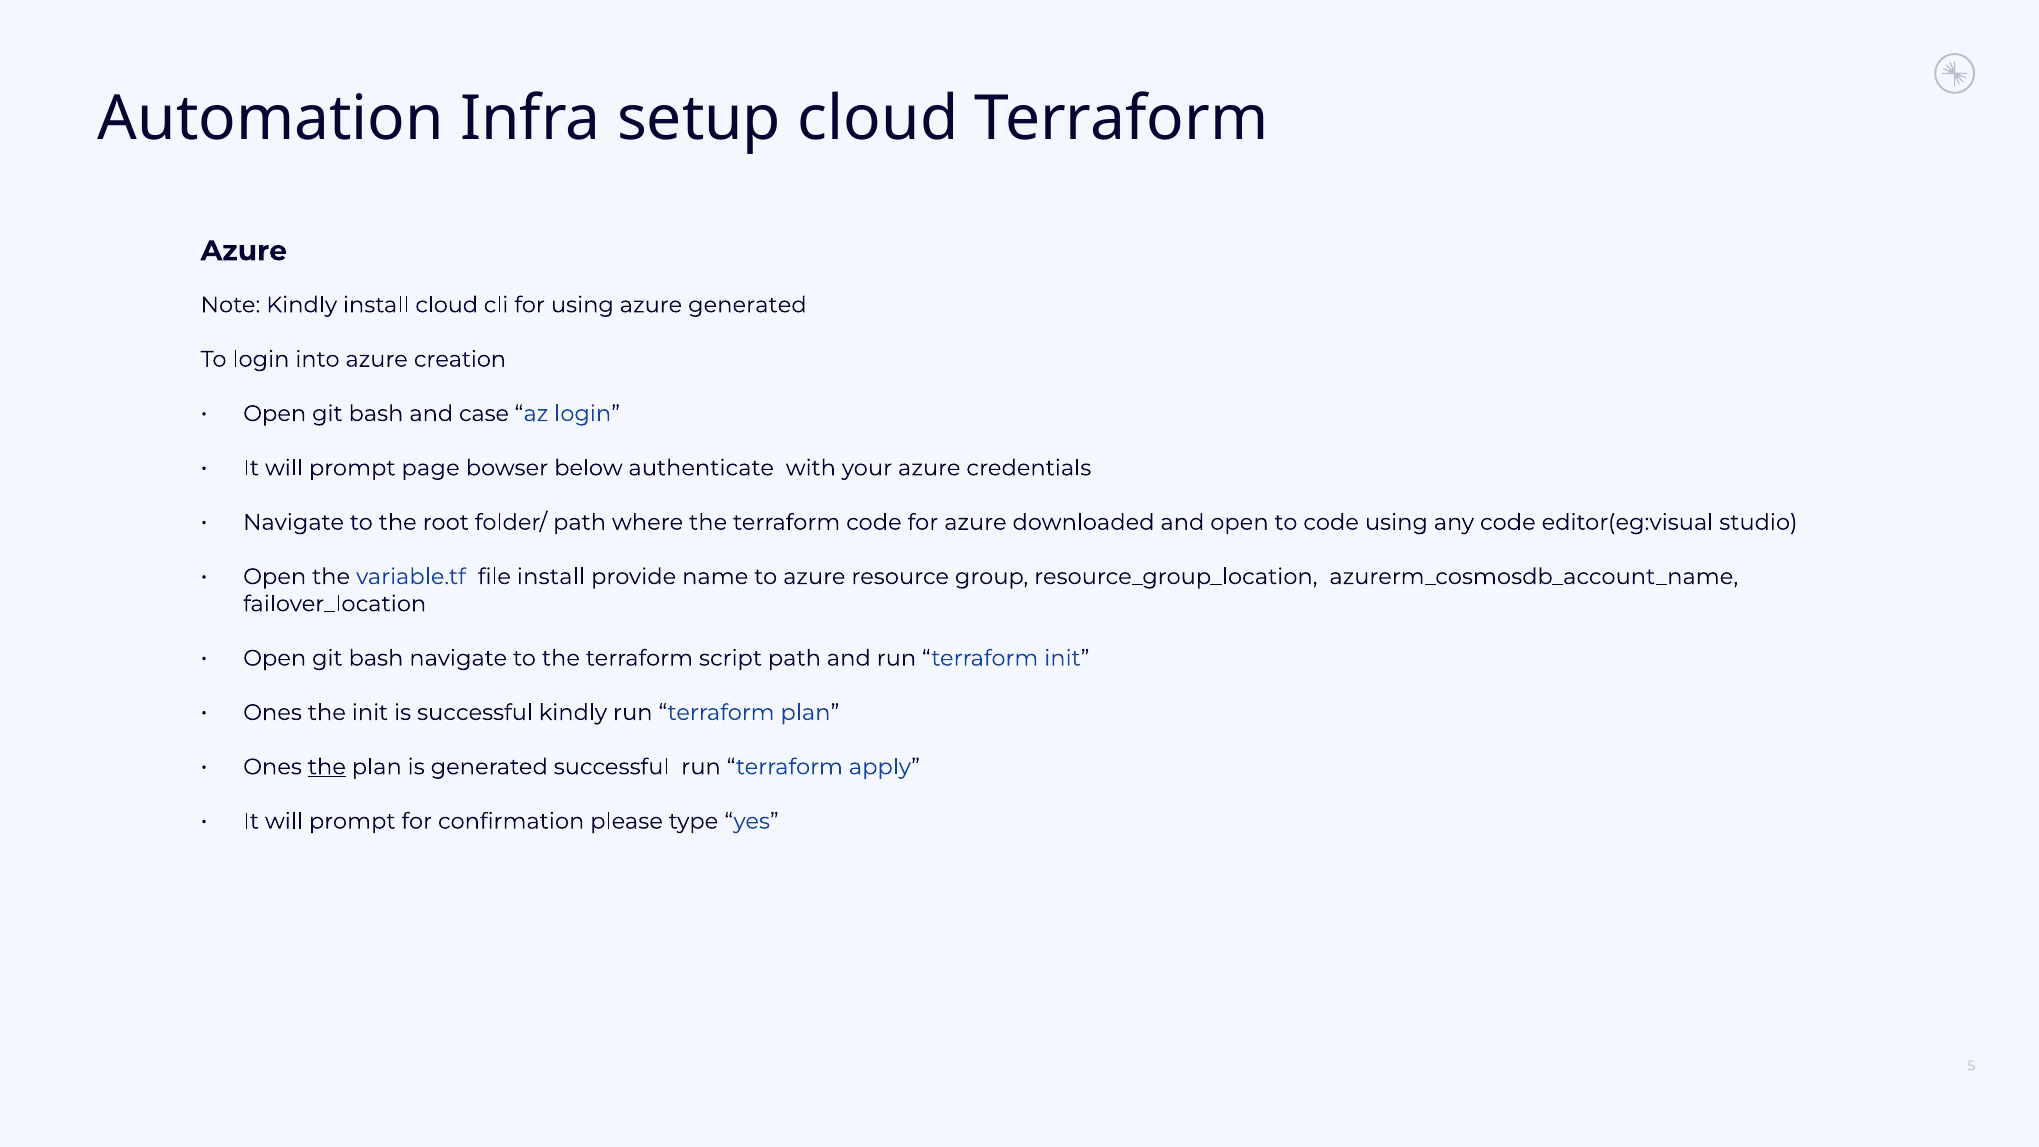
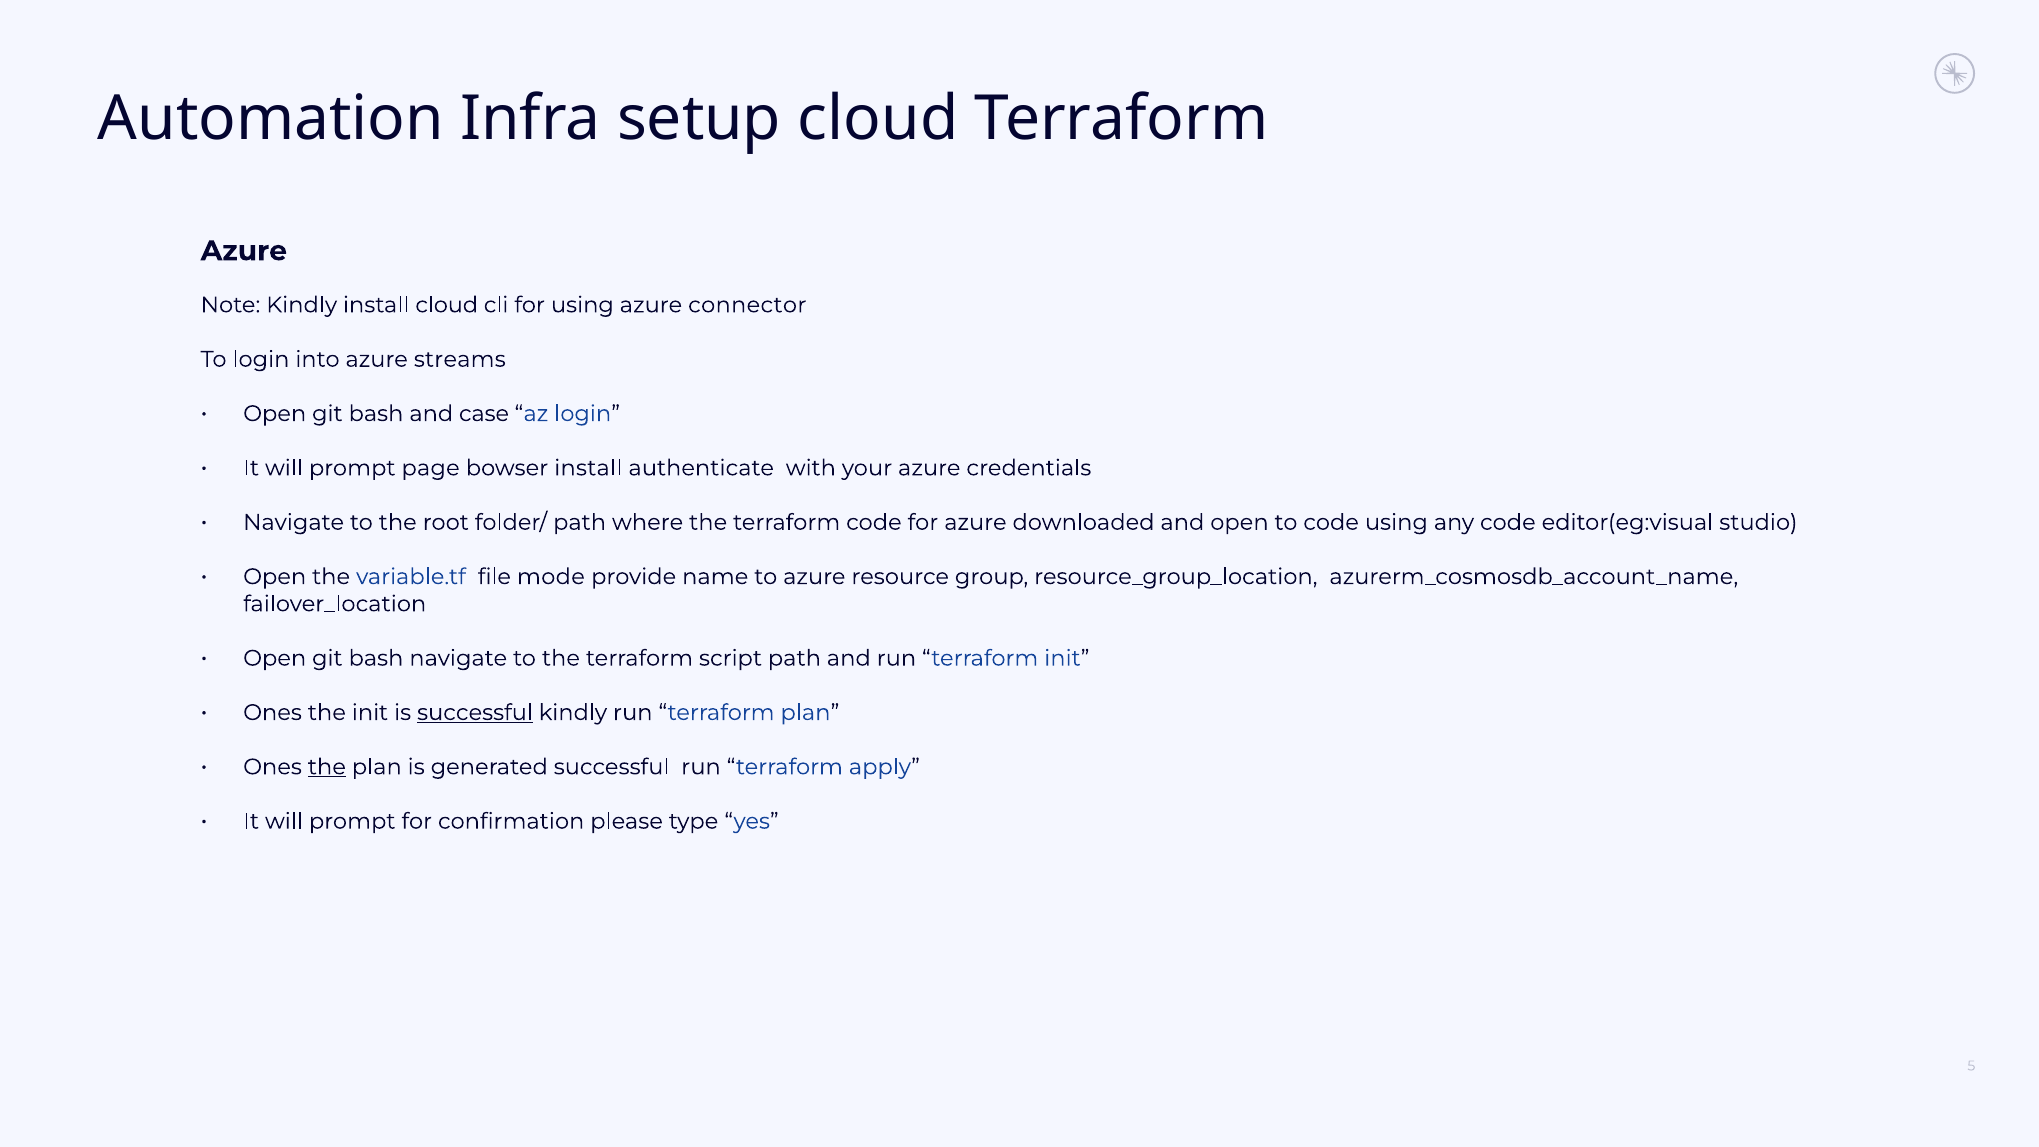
azure generated: generated -> connector (747, 305)
creation: creation -> streams (460, 359)
bowser below: below -> install (588, 468)
file install: install -> mode (551, 577)
successful underline: none -> present (475, 713)
